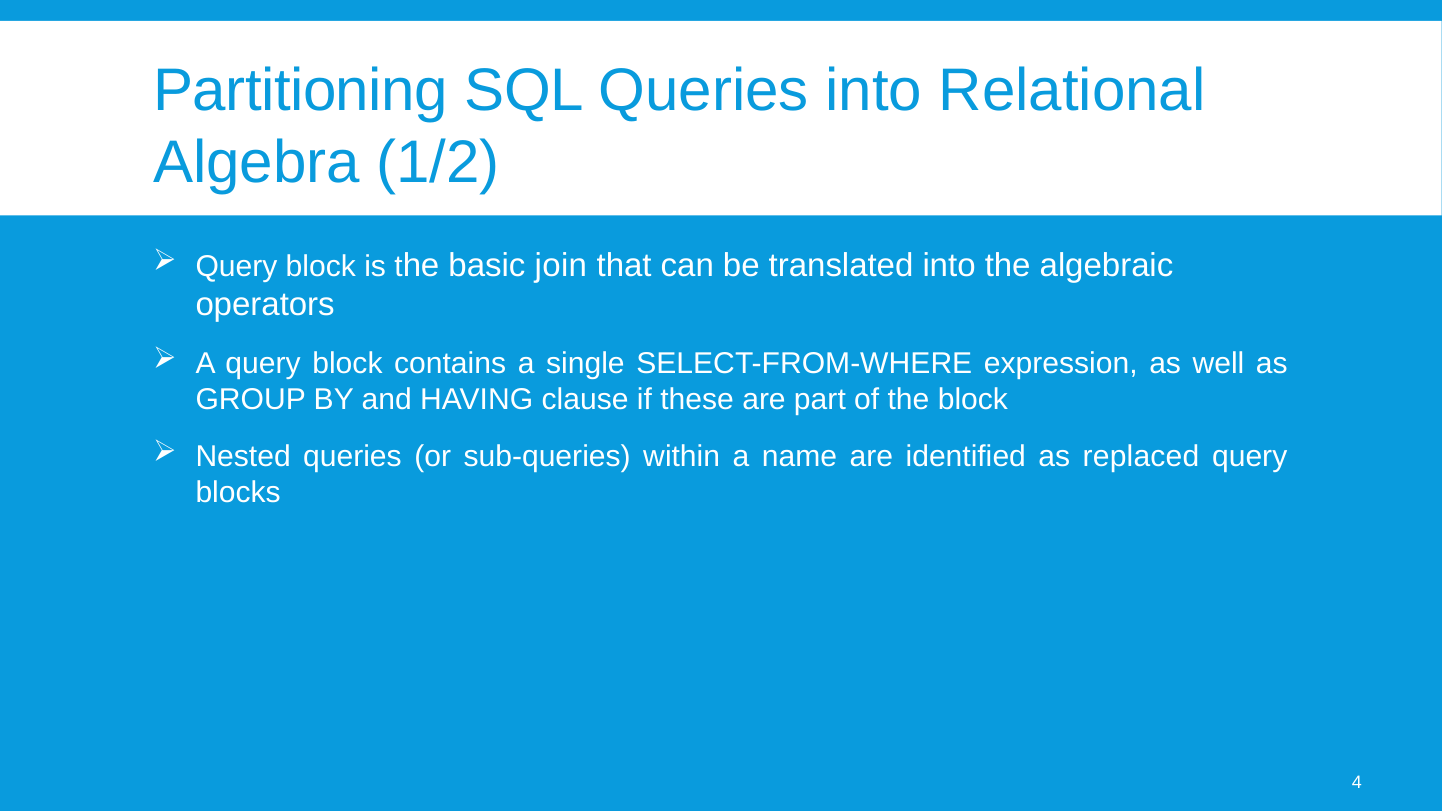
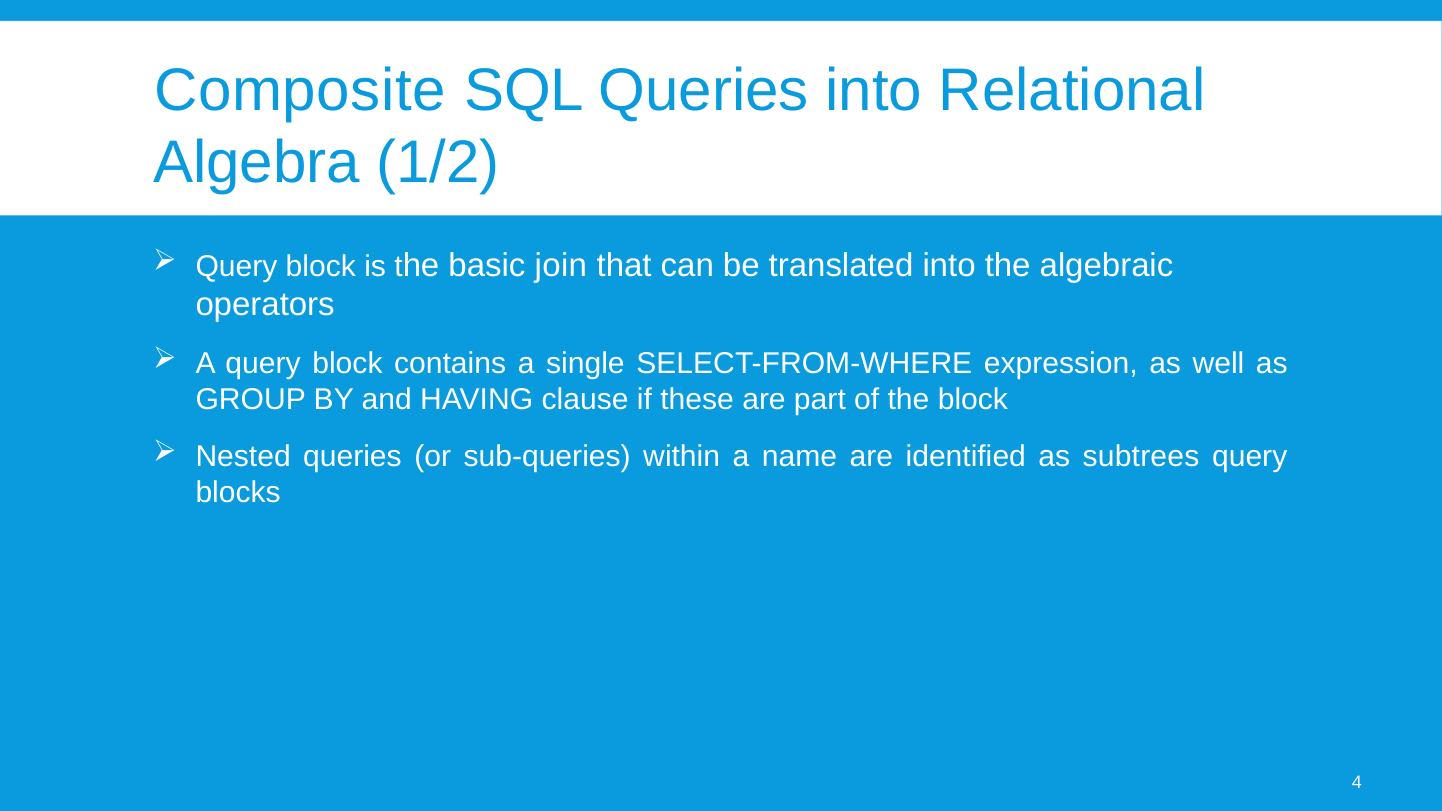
Partitioning: Partitioning -> Composite (300, 91)
replaced: replaced -> subtrees (1141, 457)
